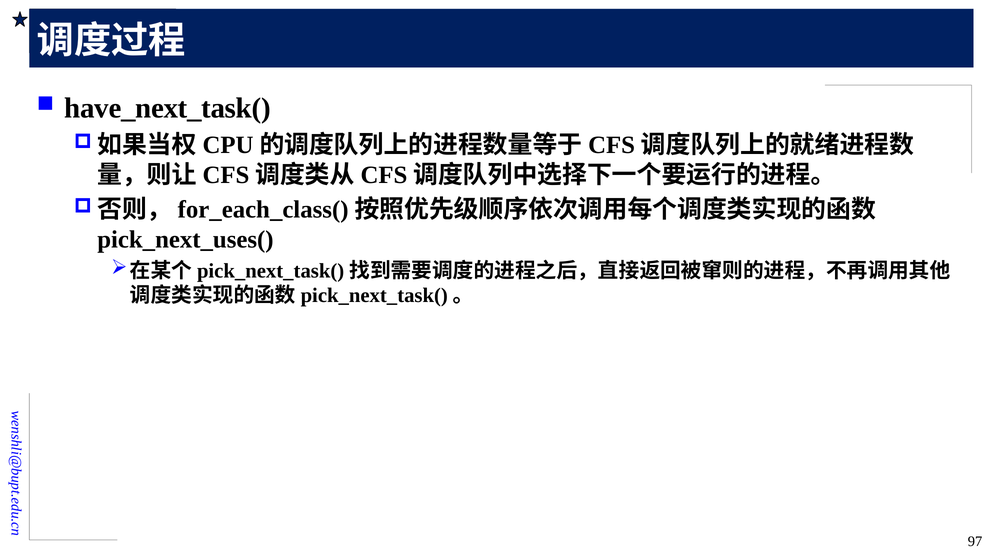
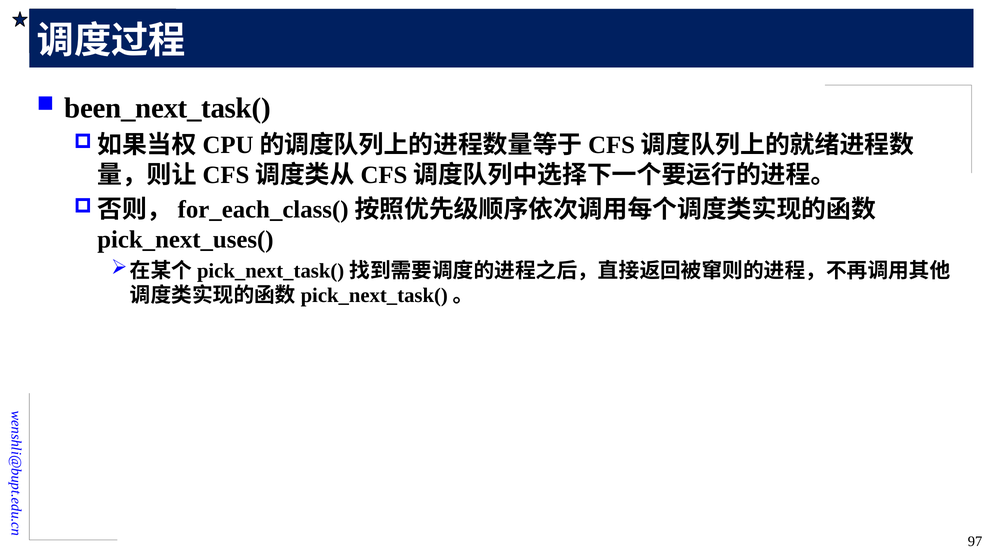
have_next_task(: have_next_task( -> been_next_task( (168, 108)
